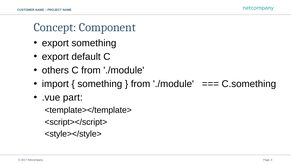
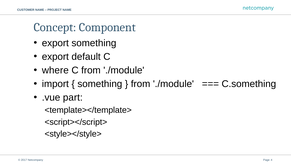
others: others -> where (55, 70)
